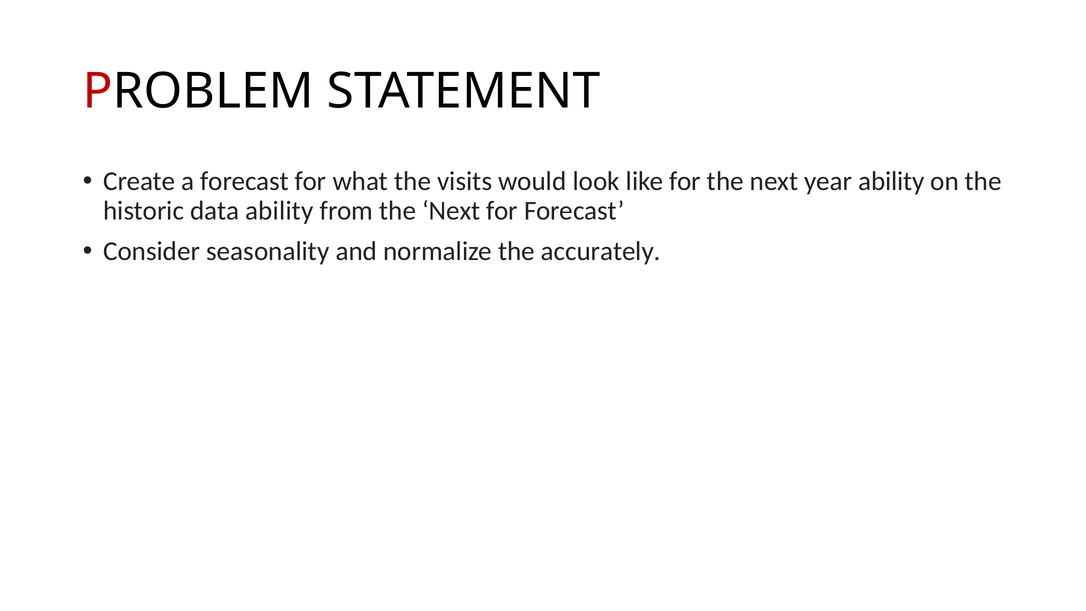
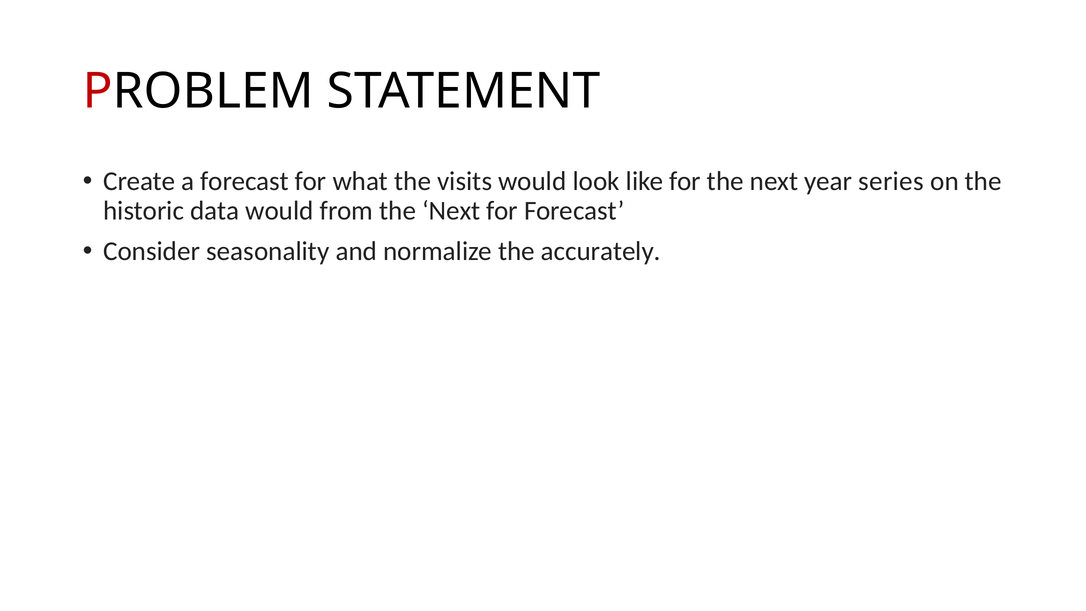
year ability: ability -> series (891, 181)
data ability: ability -> would (279, 211)
